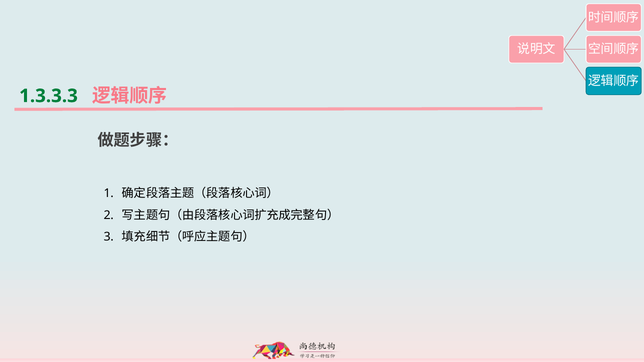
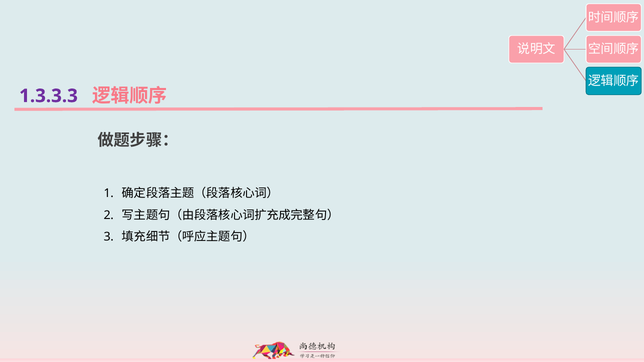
1.3.3.3 colour: green -> purple (48, 96)
